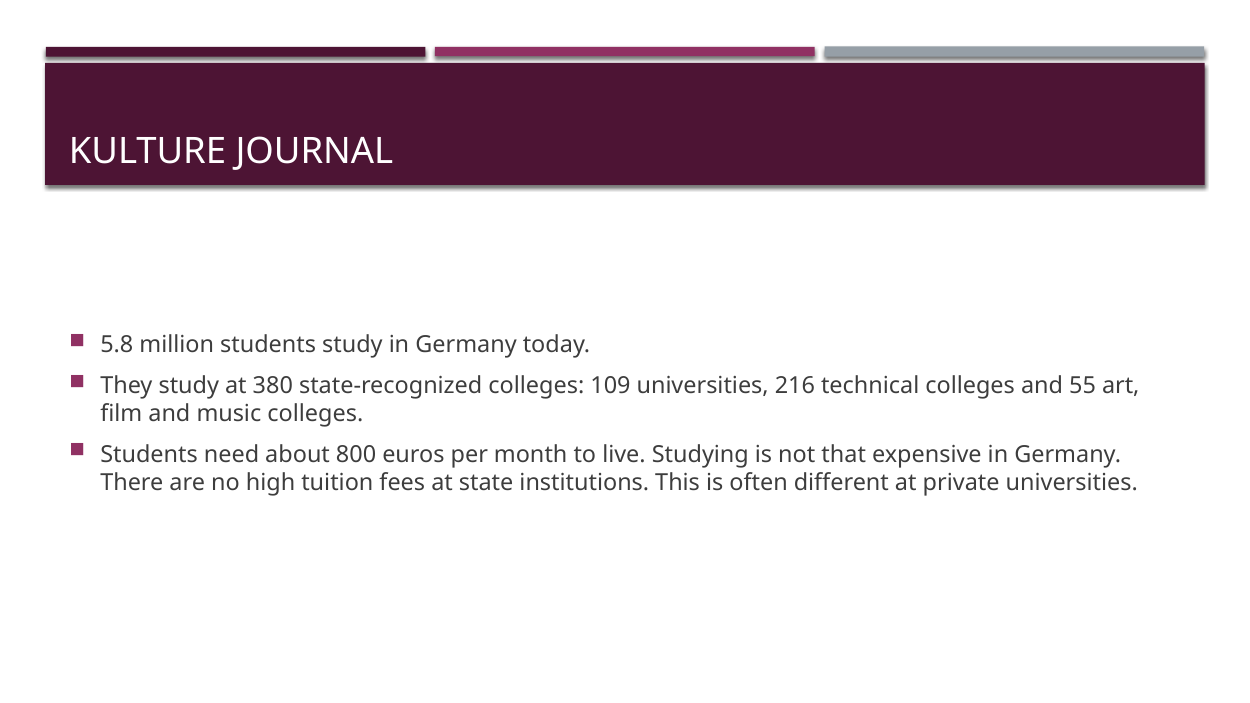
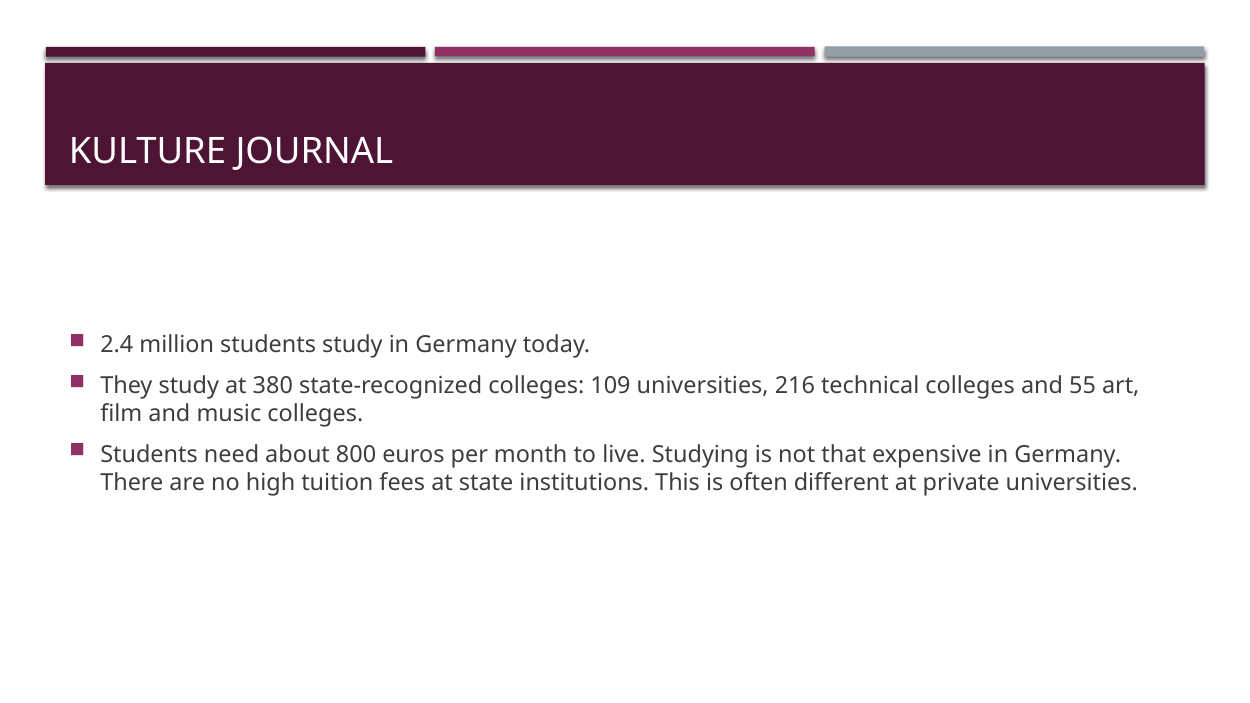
5.8: 5.8 -> 2.4 (117, 345)
